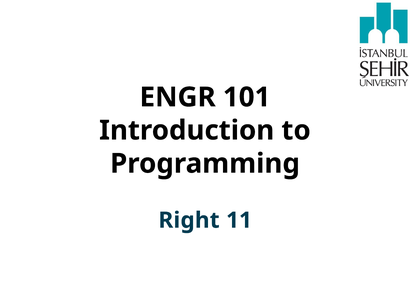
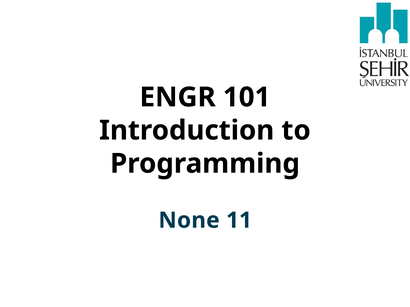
Right: Right -> None (189, 221)
